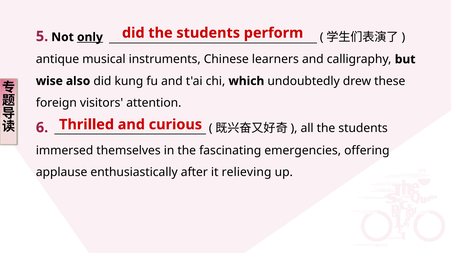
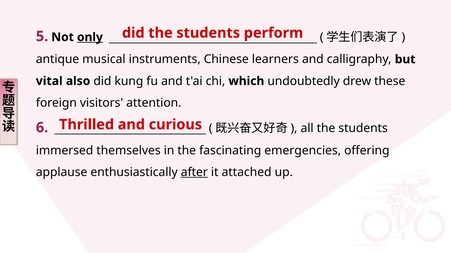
wise: wise -> vital (49, 81)
after underline: none -> present (194, 172)
relieving: relieving -> attached (247, 172)
